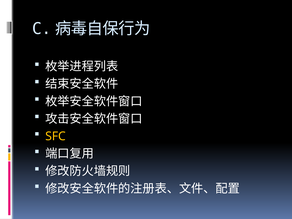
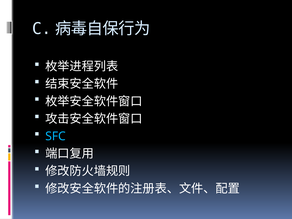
SFC colour: yellow -> light blue (56, 136)
